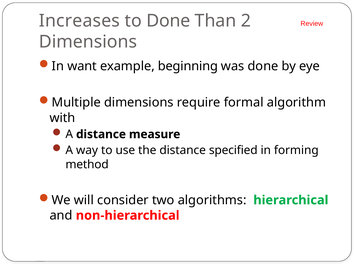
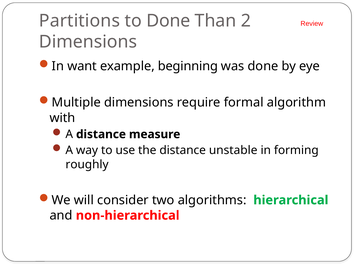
Increases: Increases -> Partitions (79, 21)
specified: specified -> unstable (233, 151)
method: method -> roughly (87, 165)
